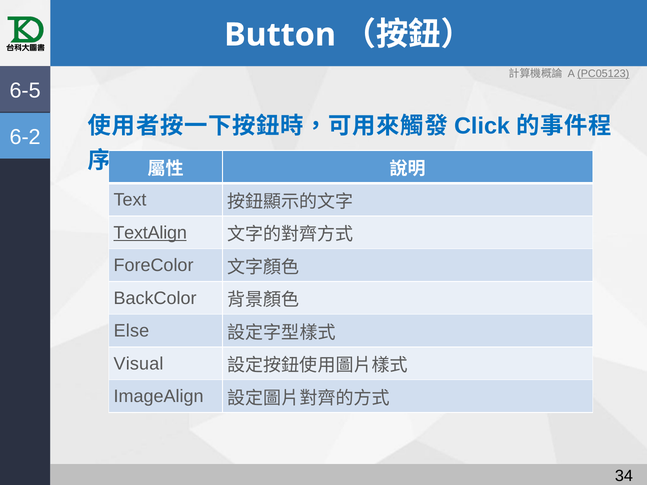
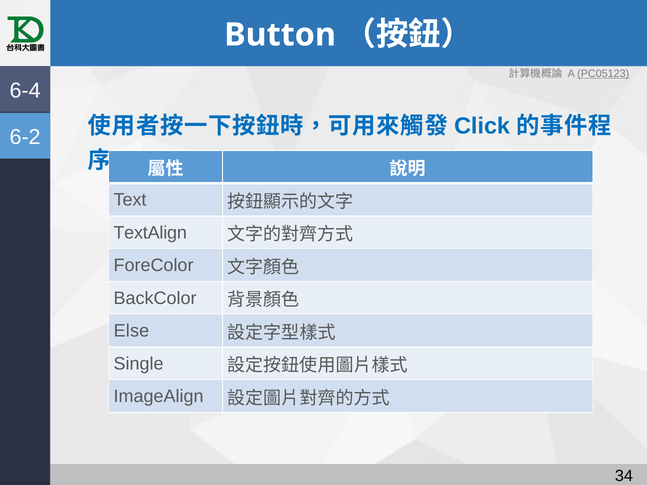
6-5: 6-5 -> 6-4 (25, 91)
TextAlign underline: present -> none (150, 233)
Visual: Visual -> Single (139, 364)
